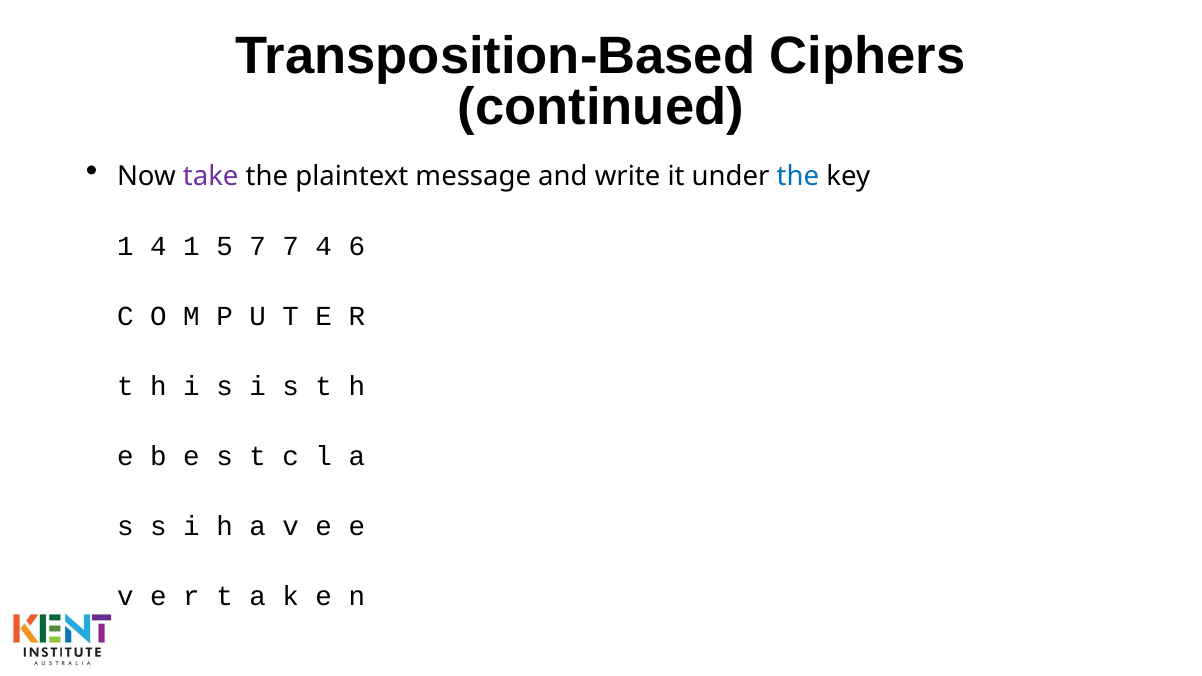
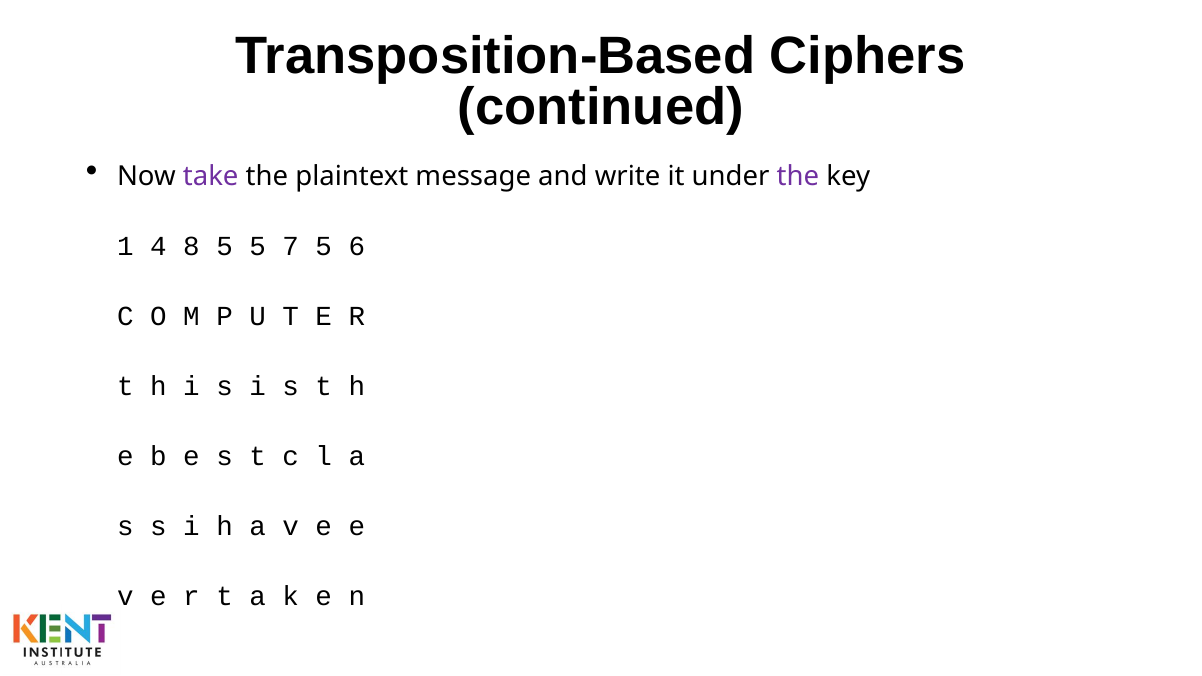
the colour: blue -> purple (798, 176)
4 1: 1 -> 8 (191, 246)
5 7: 7 -> 5 (258, 246)
7 4: 4 -> 5 (324, 246)
